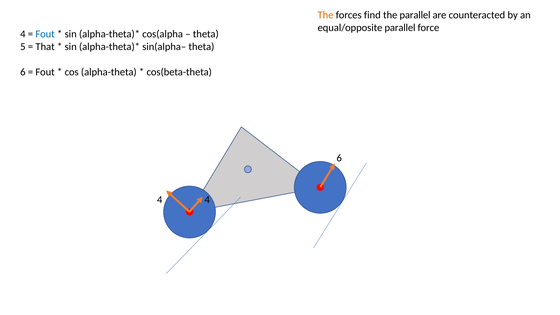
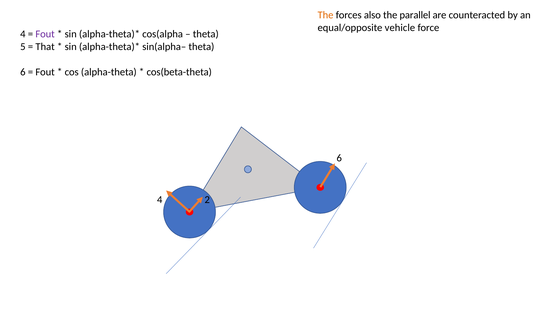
find: find -> also (372, 15)
equal/opposite parallel: parallel -> vehicle (400, 28)
Fout colour: blue -> purple (45, 34)
4 4: 4 -> 2 (207, 200)
